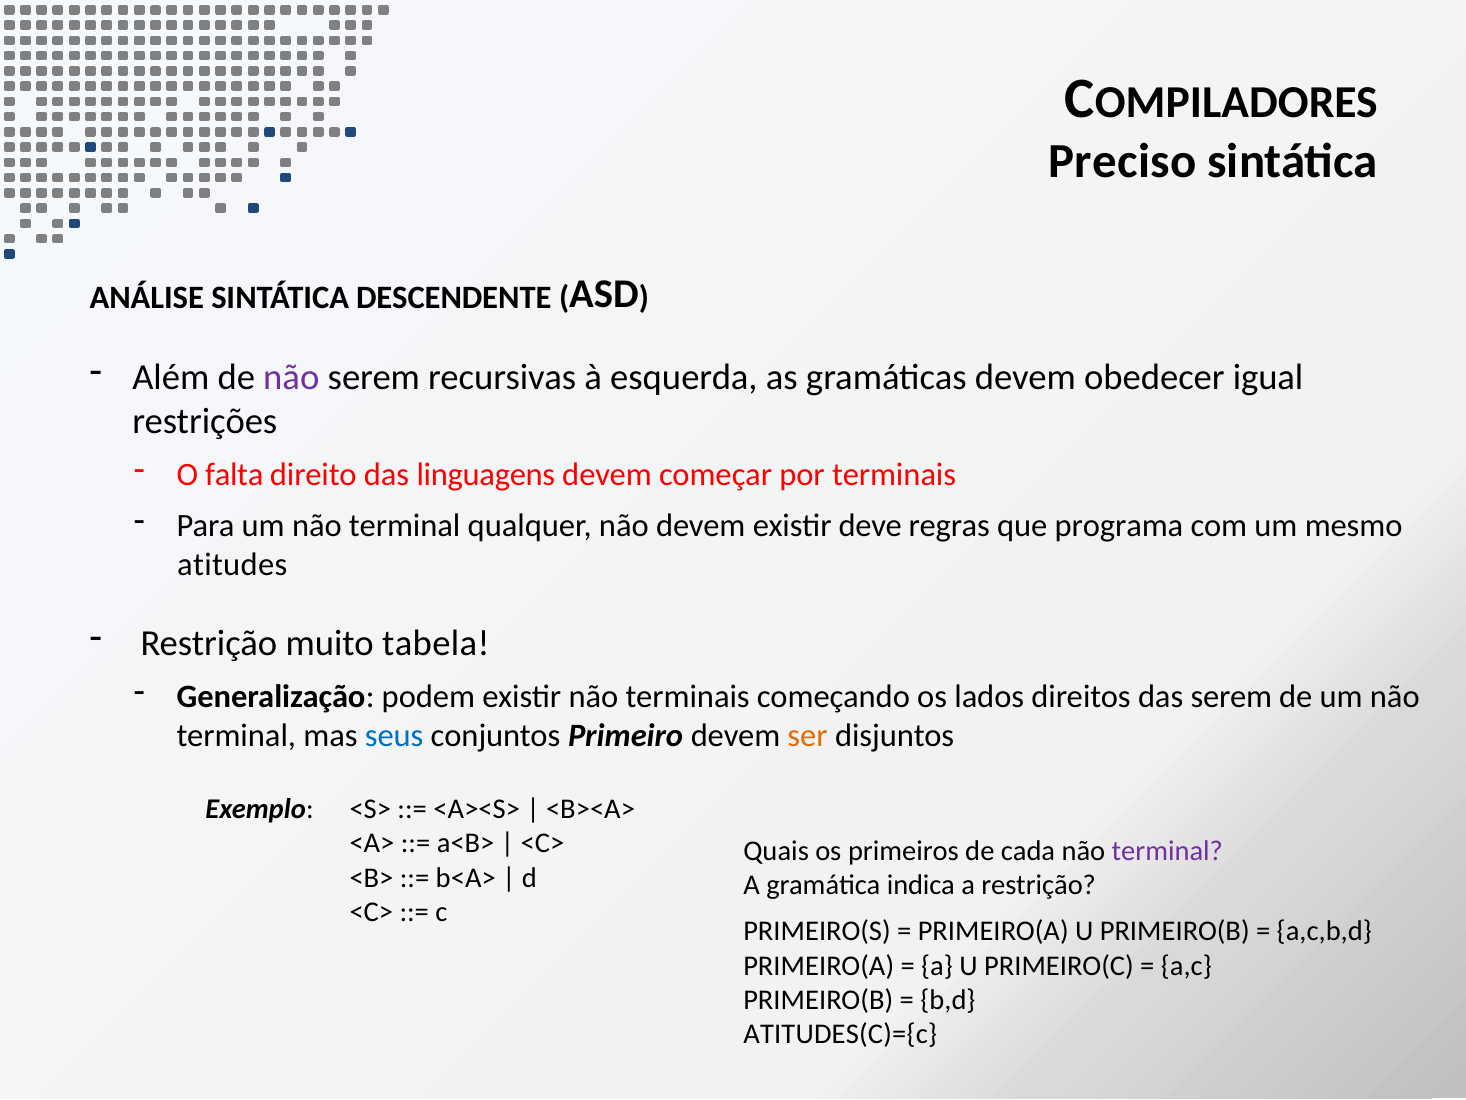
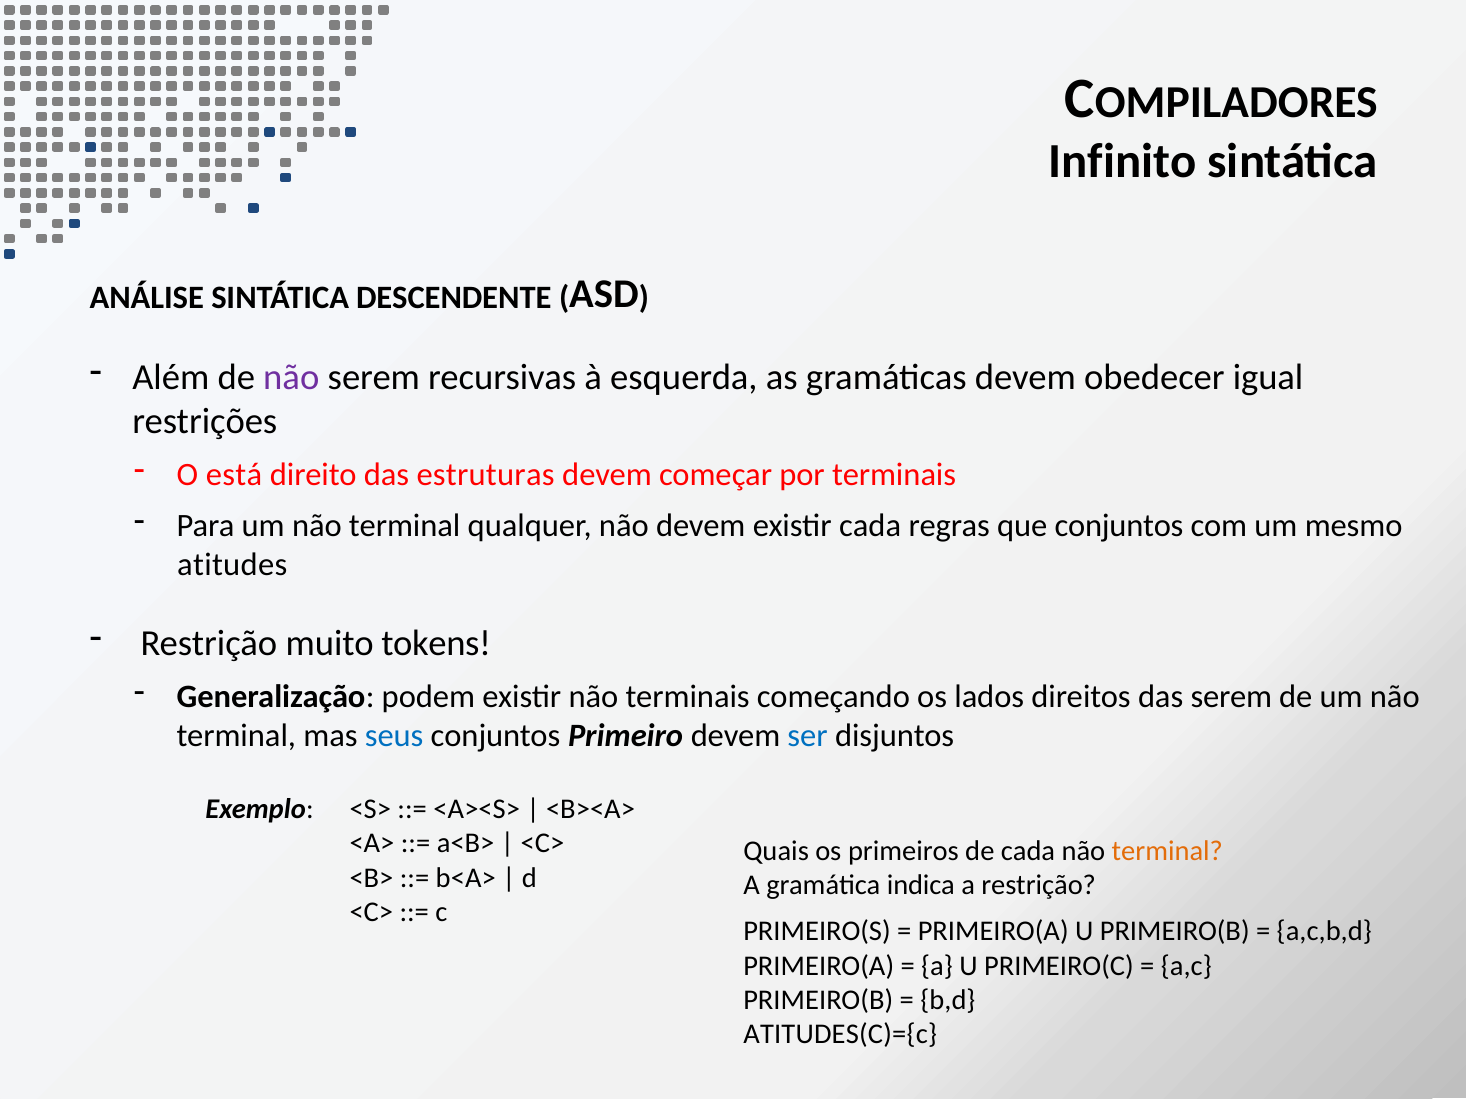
Preciso: Preciso -> Infinito (1123, 161)
falta: falta -> está (234, 475)
linguagens: linguagens -> estruturas (486, 475)
existir deve: deve -> cada (870, 526)
que programa: programa -> conjuntos (1119, 526)
tabela: tabela -> tokens (436, 643)
ser colour: orange -> blue (808, 736)
terminal colour: purple -> orange (1167, 850)
